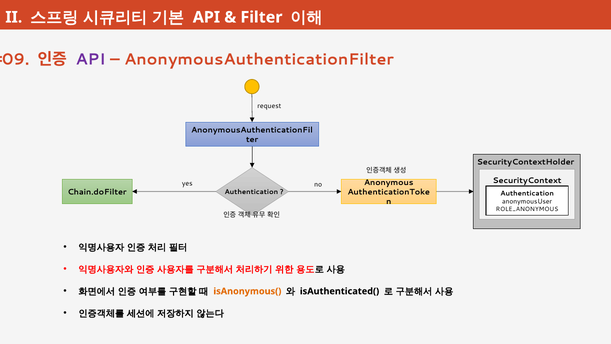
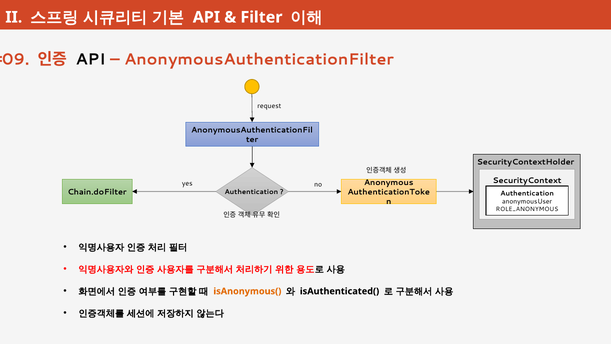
API colour: purple -> black (91, 59)
